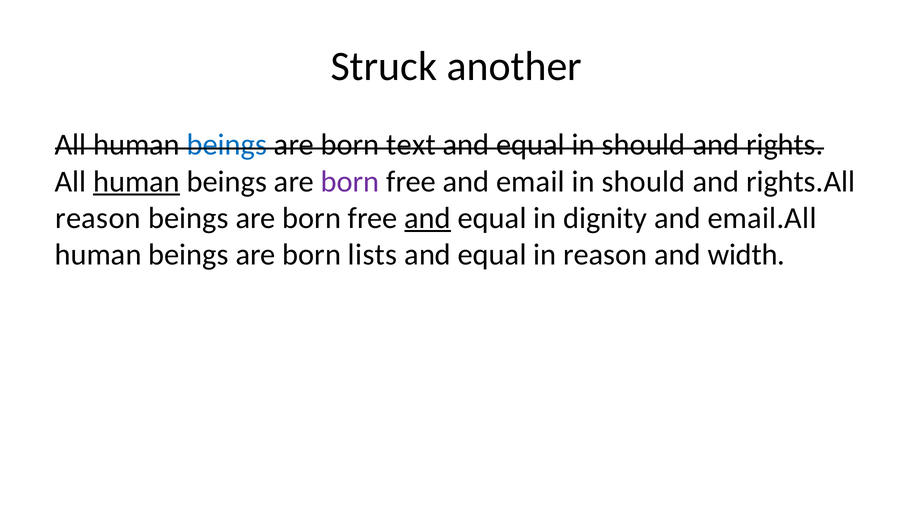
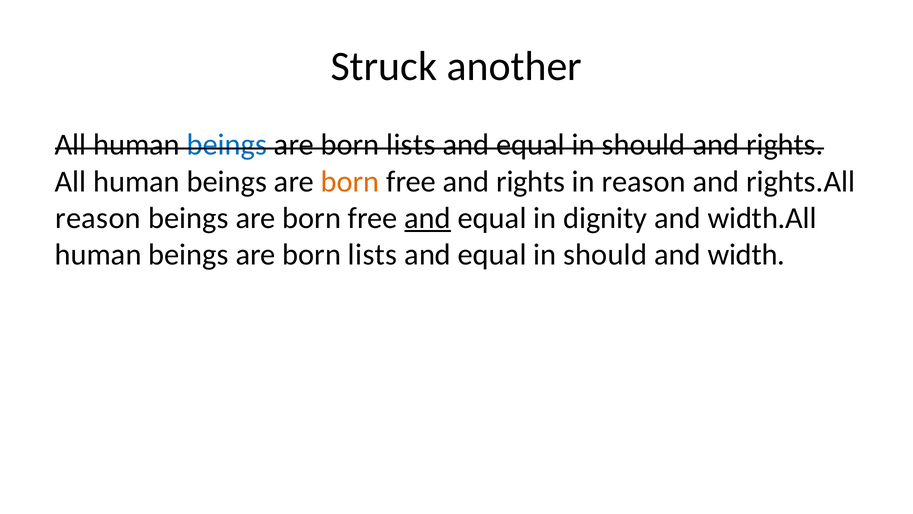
text: text -> lists (411, 145)
human underline: present -> none (137, 181)
born colour: purple -> orange (350, 181)
free and email: email -> rights (531, 181)
should: should -> reason (644, 181)
email.All: email.All -> width.All (762, 218)
reason: reason -> should (605, 254)
